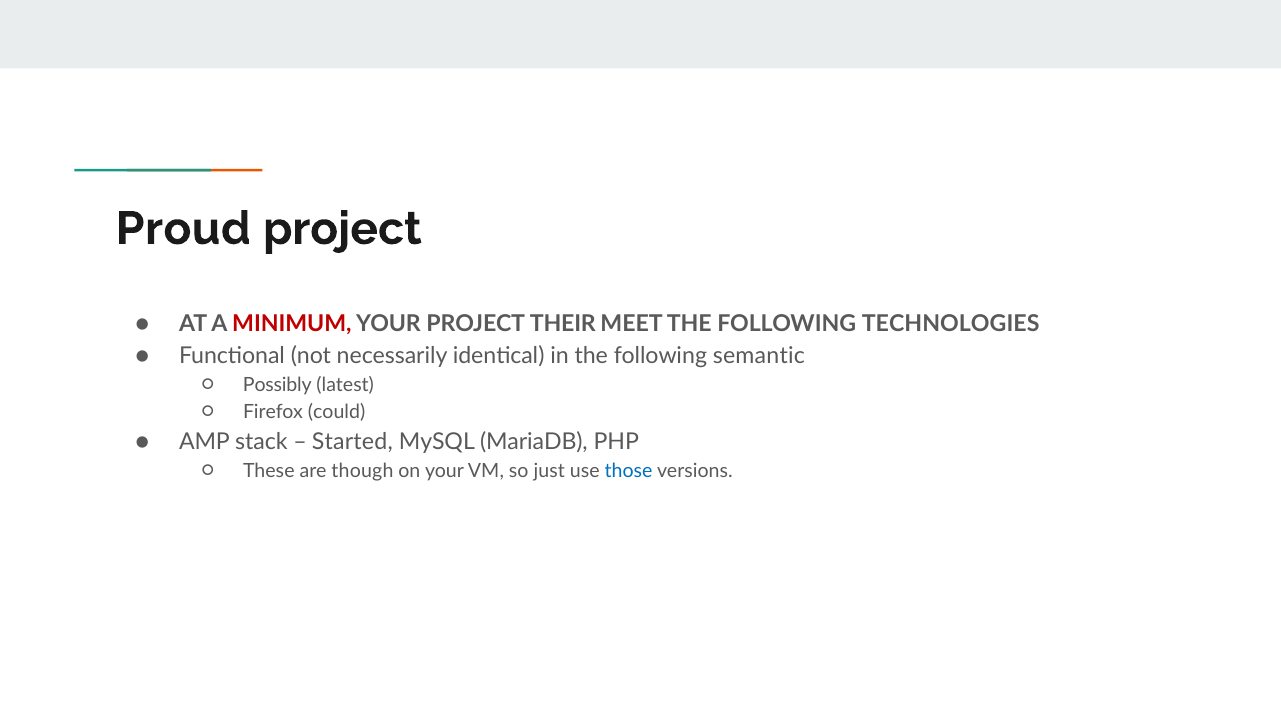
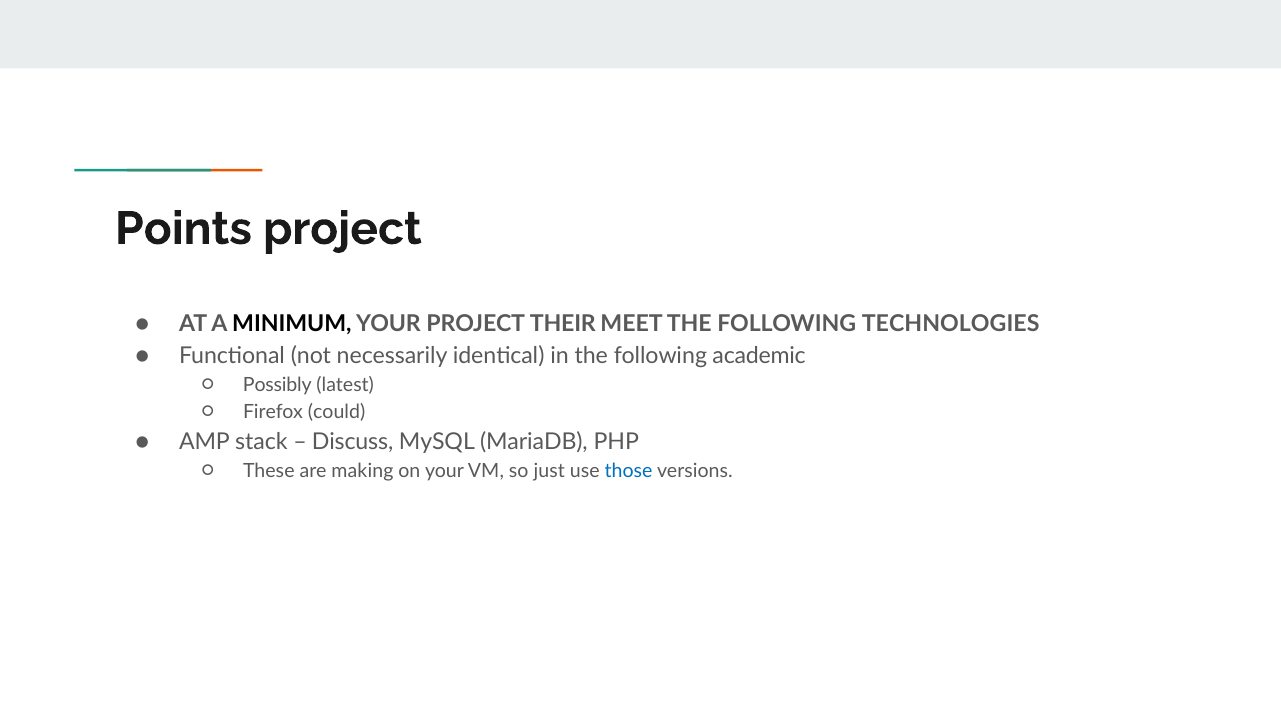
Proud: Proud -> Points (184, 229)
MINIMUM colour: red -> black (292, 324)
semantic: semantic -> academic (759, 356)
Started: Started -> Discuss (353, 442)
though: though -> making (363, 470)
